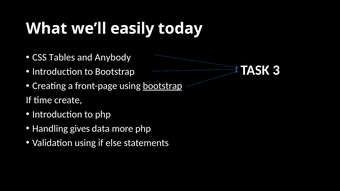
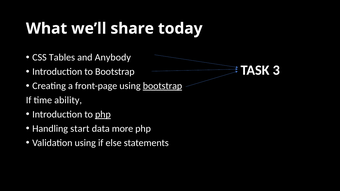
easily: easily -> share (132, 29)
create: create -> ability (68, 100)
php underline: none -> present (103, 115)
gives: gives -> start (80, 129)
